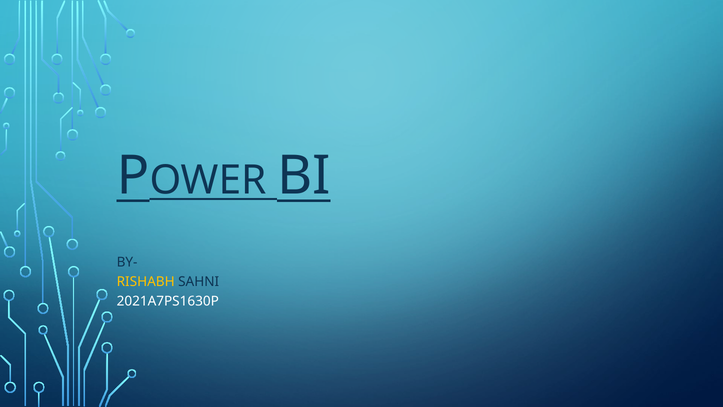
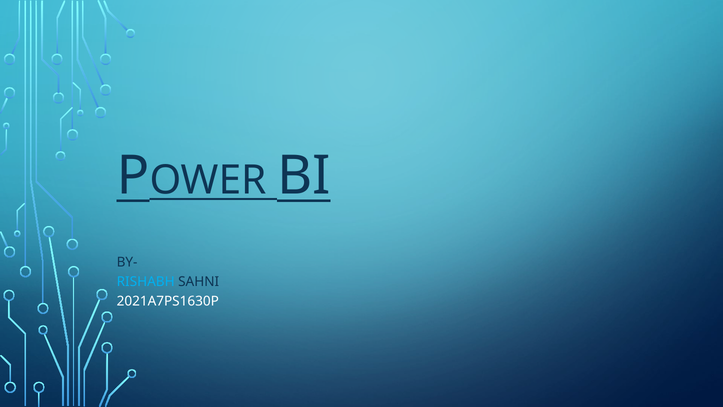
RISHABH colour: yellow -> light blue (146, 282)
